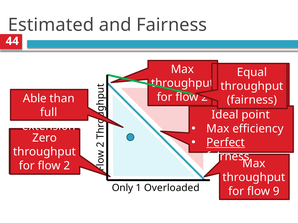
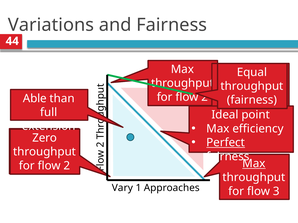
Estimated: Estimated -> Variations (51, 25)
Max underline: none -> present (254, 164)
Only: Only -> Vary (122, 188)
Overloaded: Overloaded -> Approaches (172, 188)
9: 9 -> 3 (276, 192)
